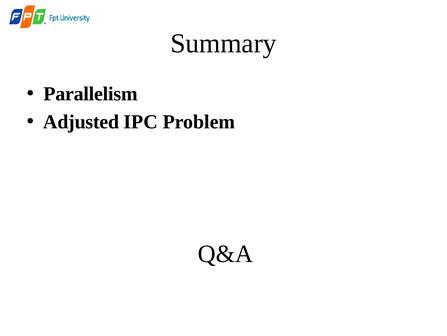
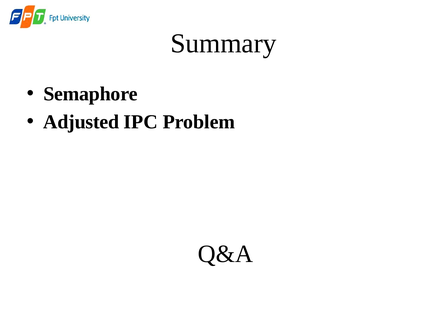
Parallelism: Parallelism -> Semaphore (91, 94)
